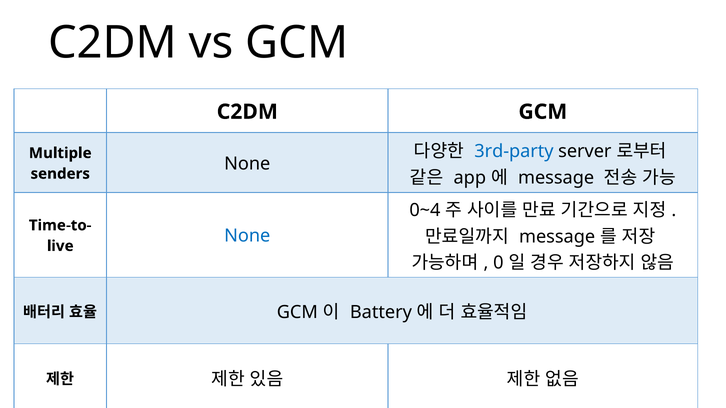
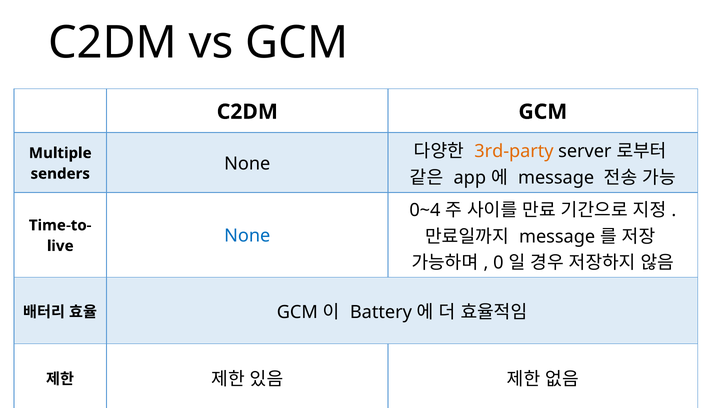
3rd-party colour: blue -> orange (514, 151)
